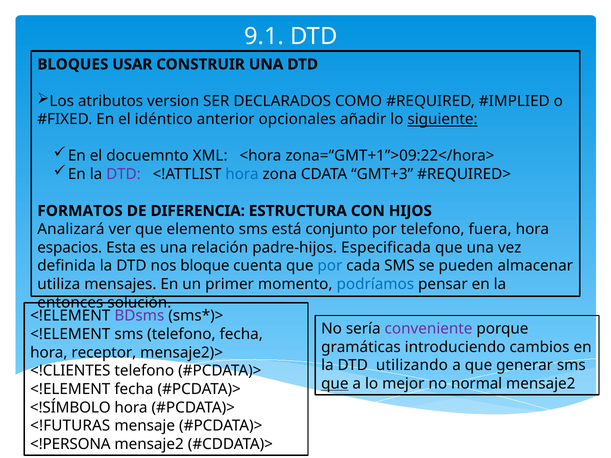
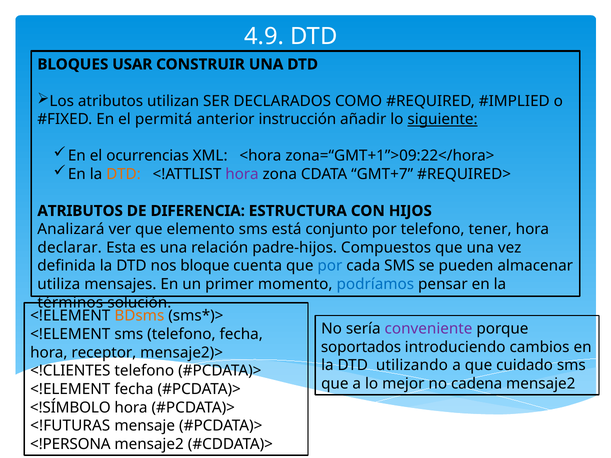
9.1: 9.1 -> 4.9 (264, 36)
version: version -> utilizan (173, 101)
idéntico: idéntico -> permitá (164, 119)
opcionales: opcionales -> instrucción (297, 119)
docuemnto: docuemnto -> ocurrencias (148, 156)
DTD colour: purple -> orange (123, 174)
hora colour: blue -> purple (242, 174)
GMT+3: GMT+3 -> GMT+7 (382, 174)
FORMATOS: FORMATOS -> ATRIBUTOS (80, 211)
fuera: fuera -> tener (490, 229)
espacios: espacios -> declarar (70, 248)
Especificada: Especificada -> Compuestos (386, 248)
entonces: entonces -> términos (70, 303)
BDsms colour: purple -> orange (139, 316)
gramáticas: gramáticas -> soportados (361, 347)
generar: generar -> cuidado (525, 366)
que underline: present -> none (335, 384)
normal: normal -> cadena (477, 384)
